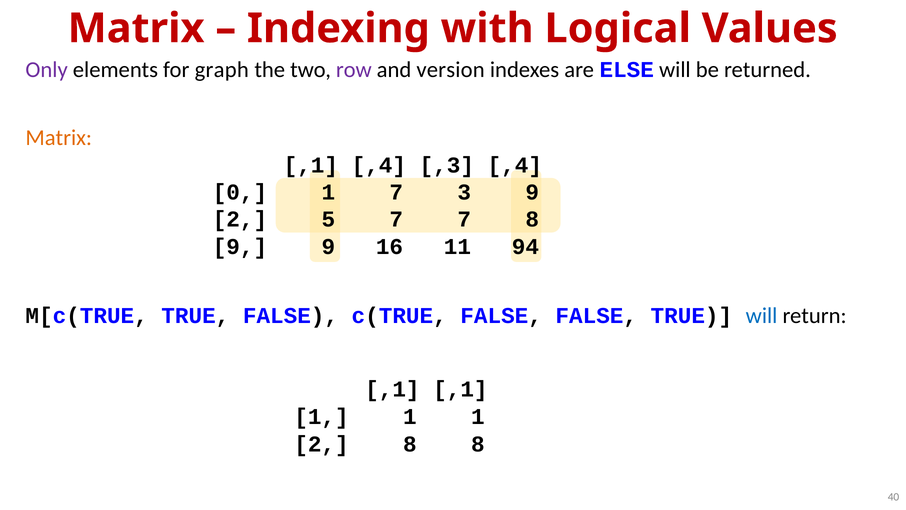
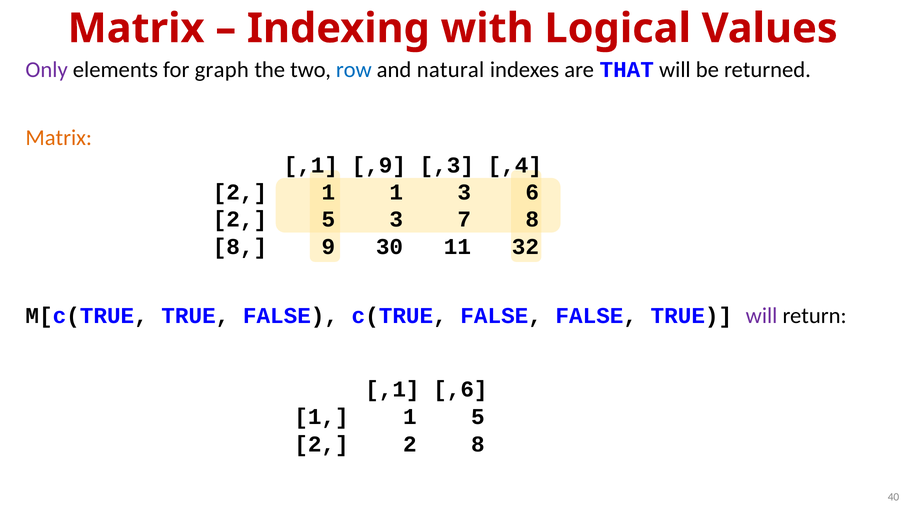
row colour: purple -> blue (354, 70)
version: version -> natural (451, 70)
ELSE: ELSE -> THAT (627, 70)
,1 ,4: ,4 -> ,9 (379, 165)
0: 0 -> 2 (240, 192)
7: 7 -> 1 (396, 192)
3 9: 9 -> 6 (532, 192)
5 7: 7 -> 3 (396, 219)
9: 9 -> 8 (240, 247)
16: 16 -> 30 (389, 247)
94: 94 -> 32 (525, 247)
will colour: blue -> purple (762, 316)
,1 ,1: ,1 -> ,6 (460, 389)
1 1 1: 1 -> 5 (478, 417)
2 8: 8 -> 2 (410, 444)
